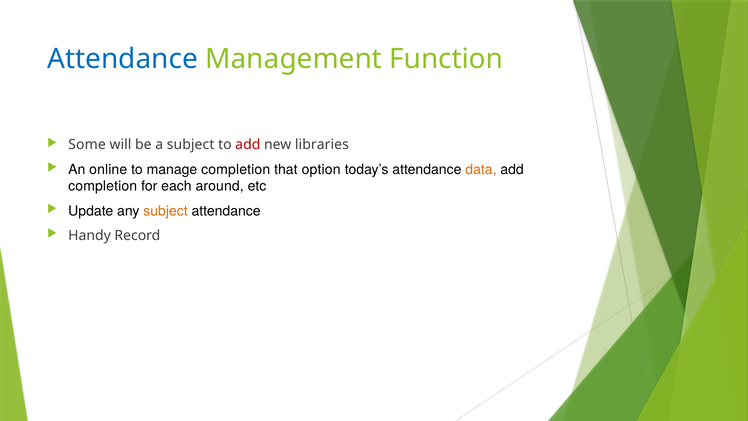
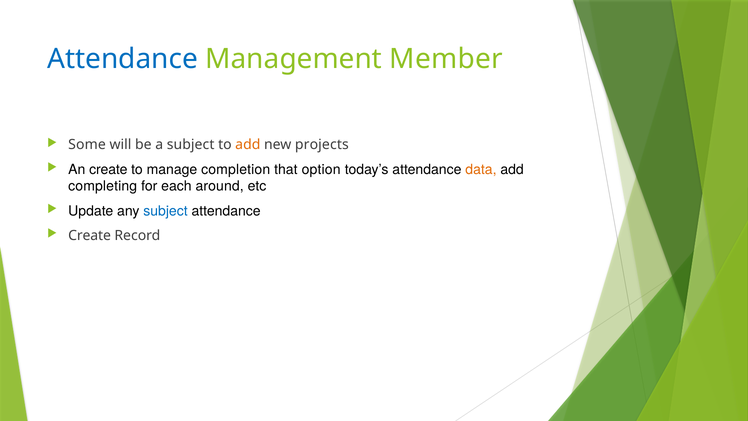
Function: Function -> Member (446, 59)
add colour: red -> orange (248, 145)
libraries: libraries -> projects (322, 145)
An online: online -> create (108, 169)
completion: completion -> completing (103, 186)
subject colour: orange -> blue (165, 211)
Handy: Handy -> Create (90, 235)
